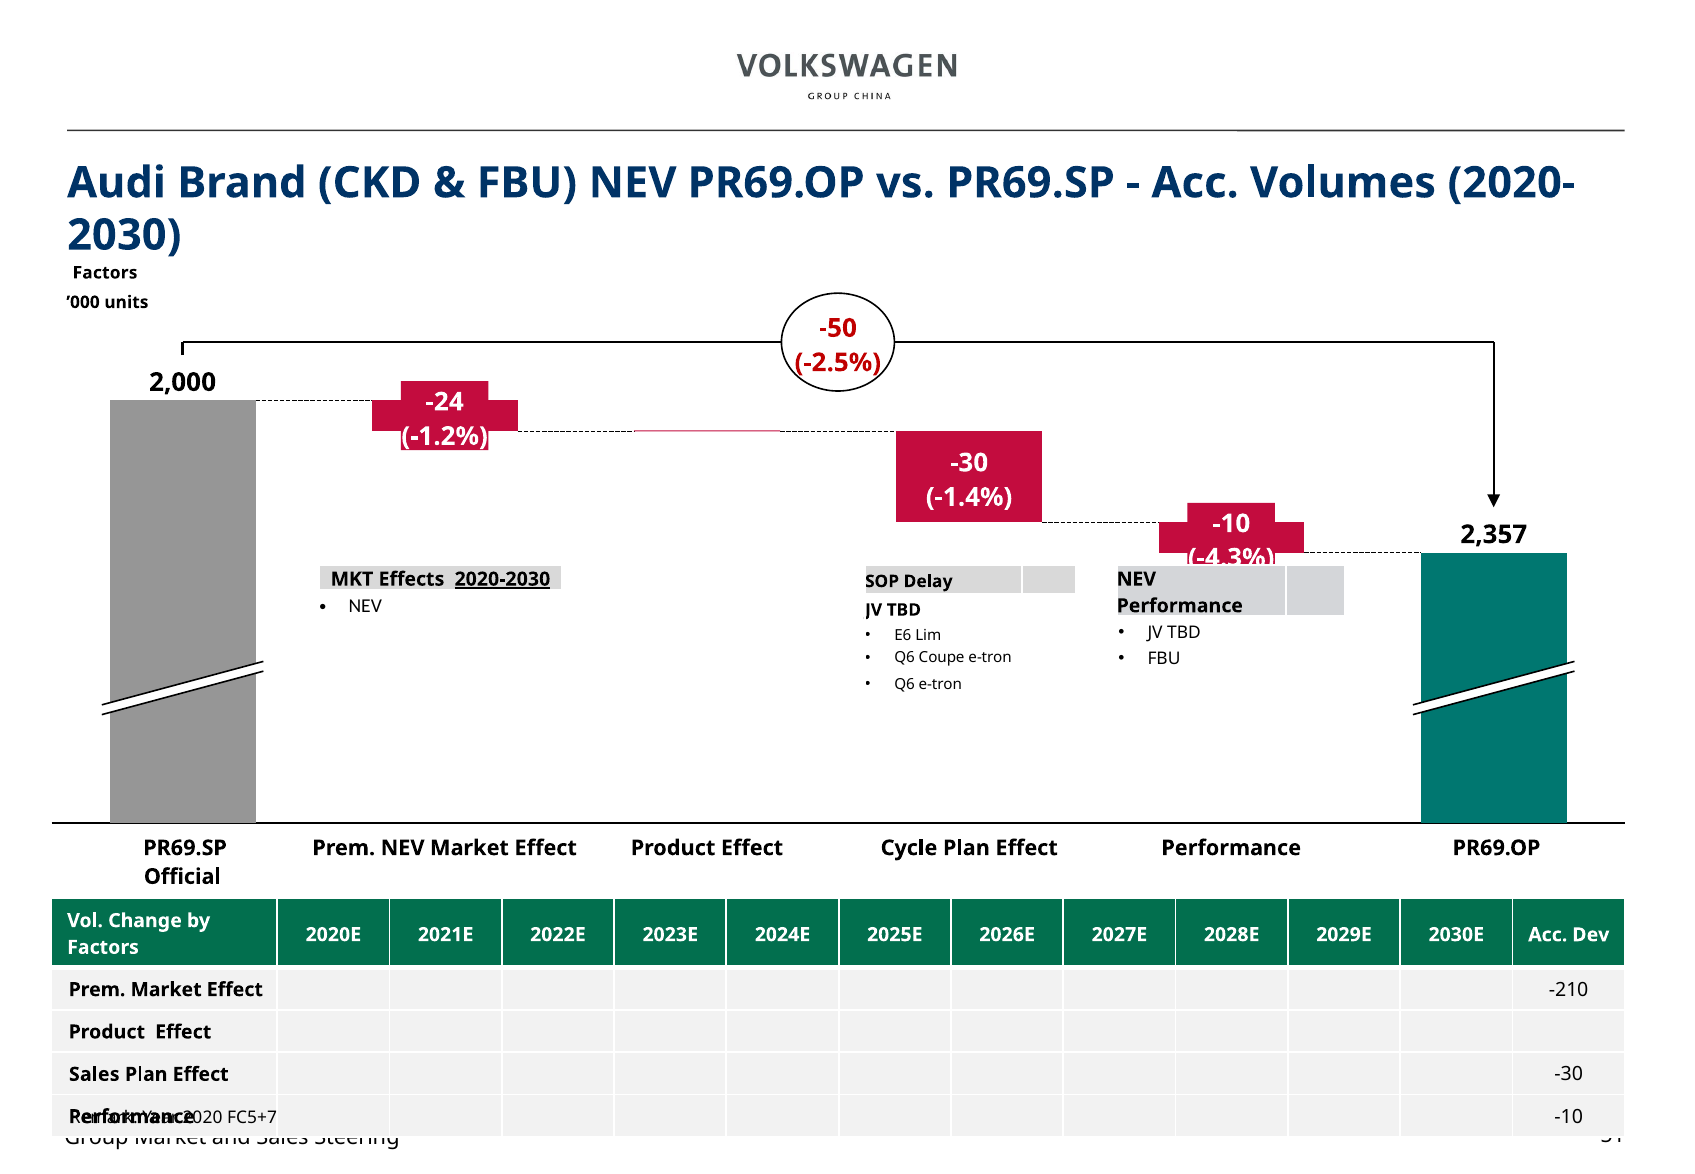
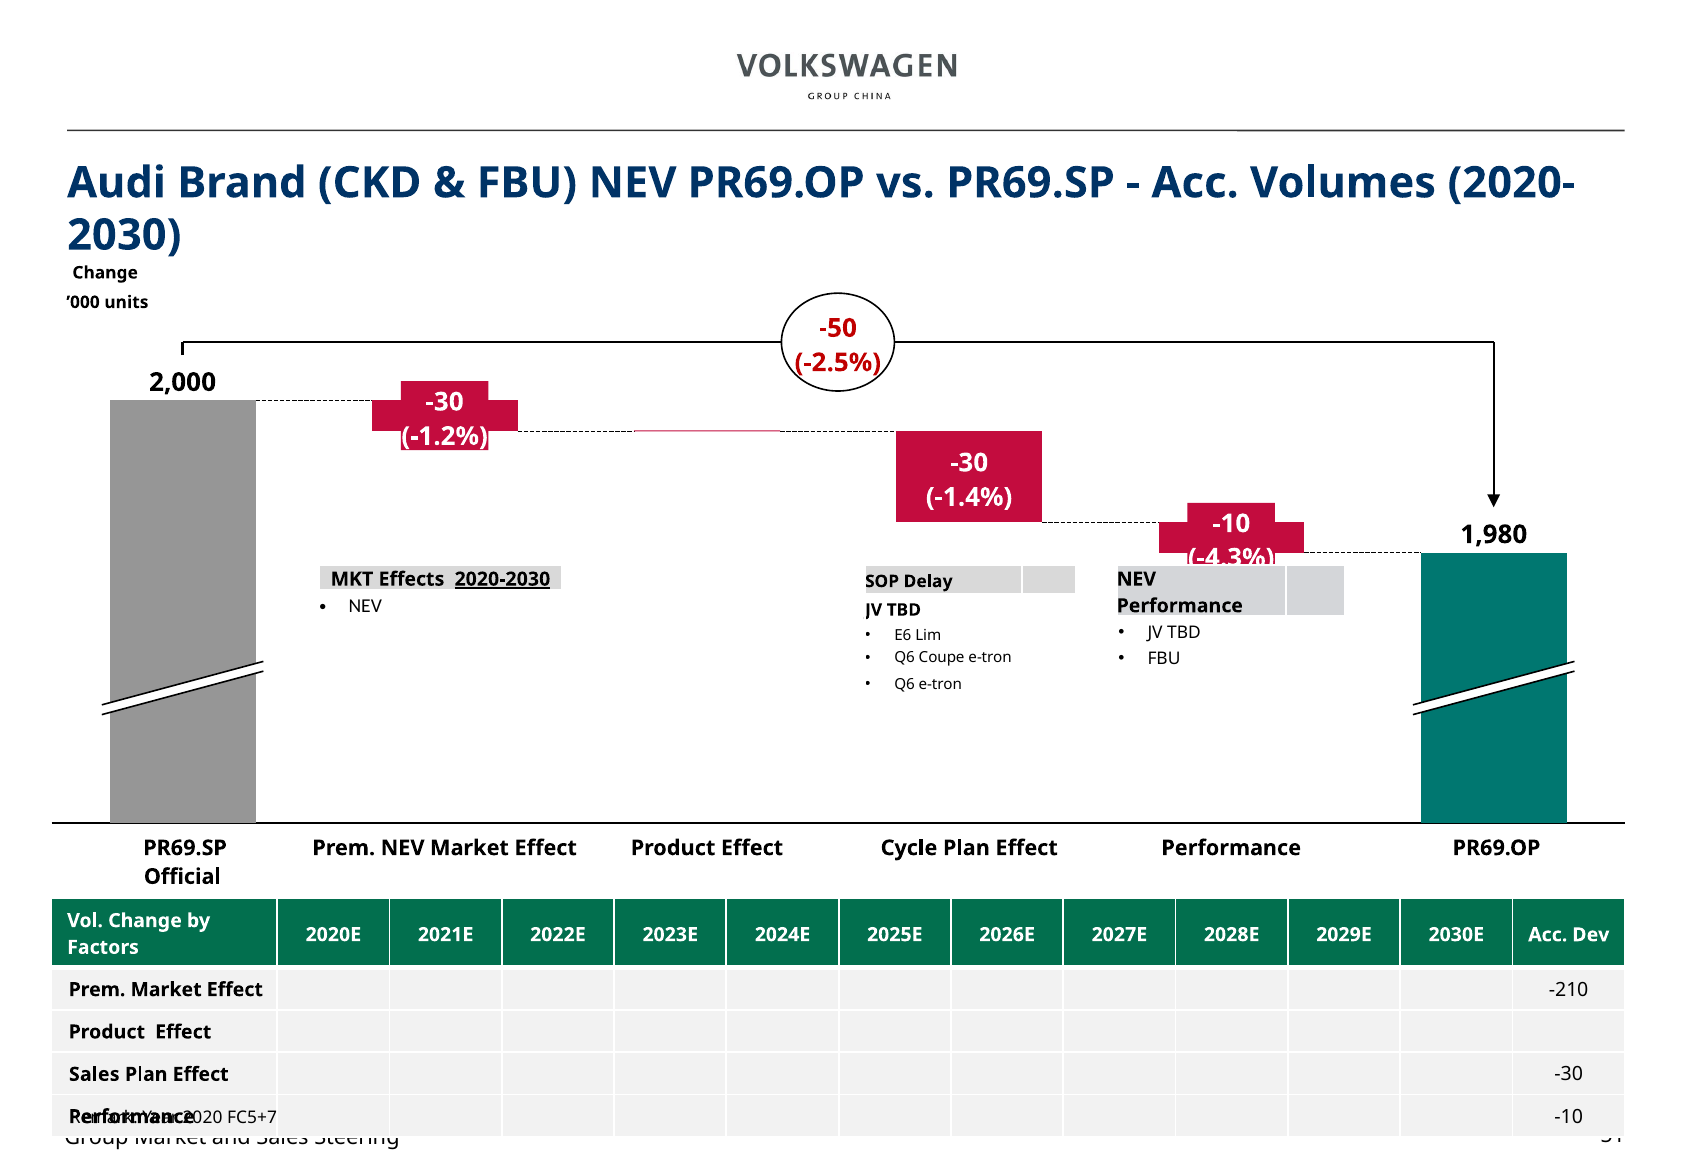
Factors: Factors -> Change (105, 273)
-24: -24 -> -30 (445, 402)
2,357: 2,357 -> 1,980 (1494, 534)
